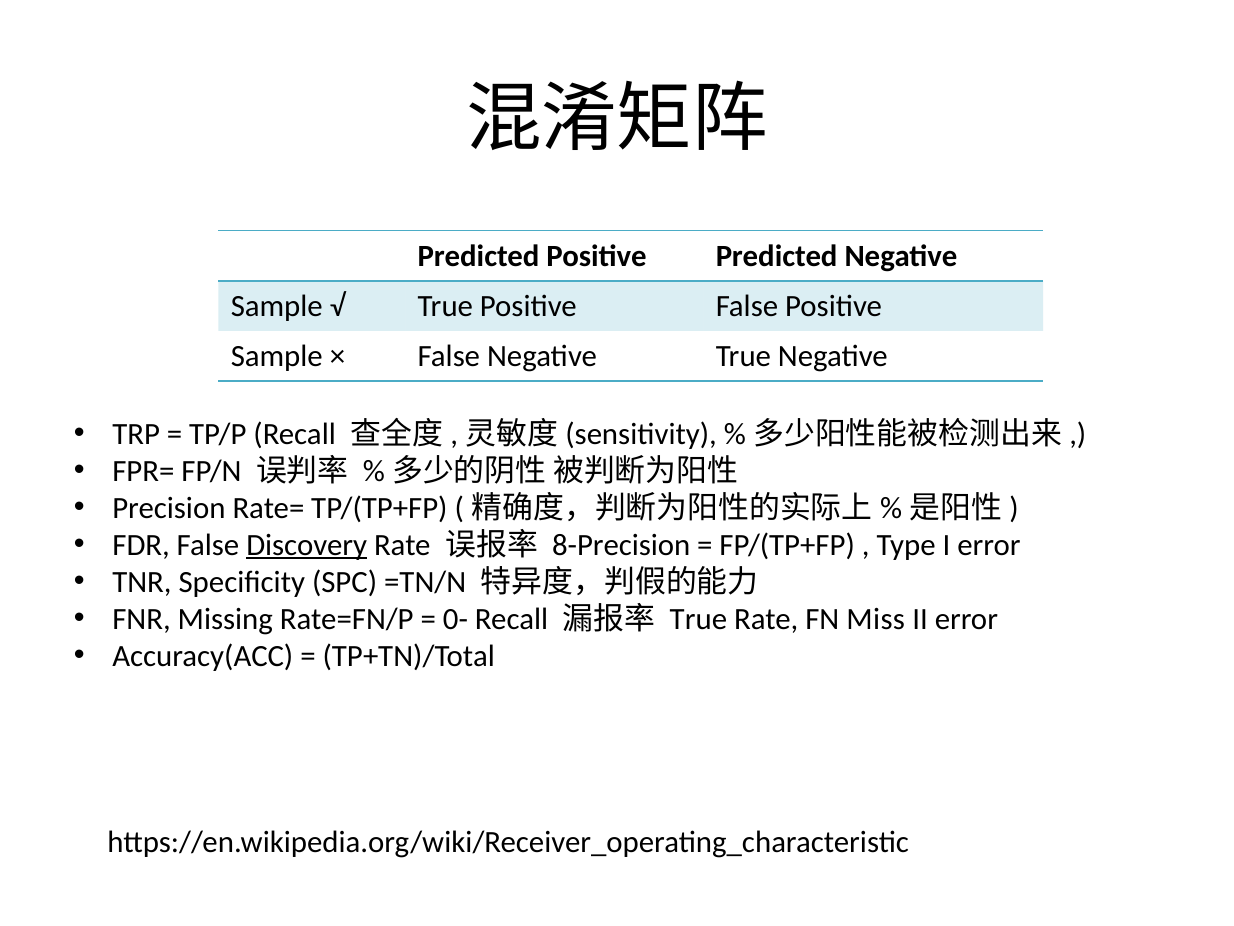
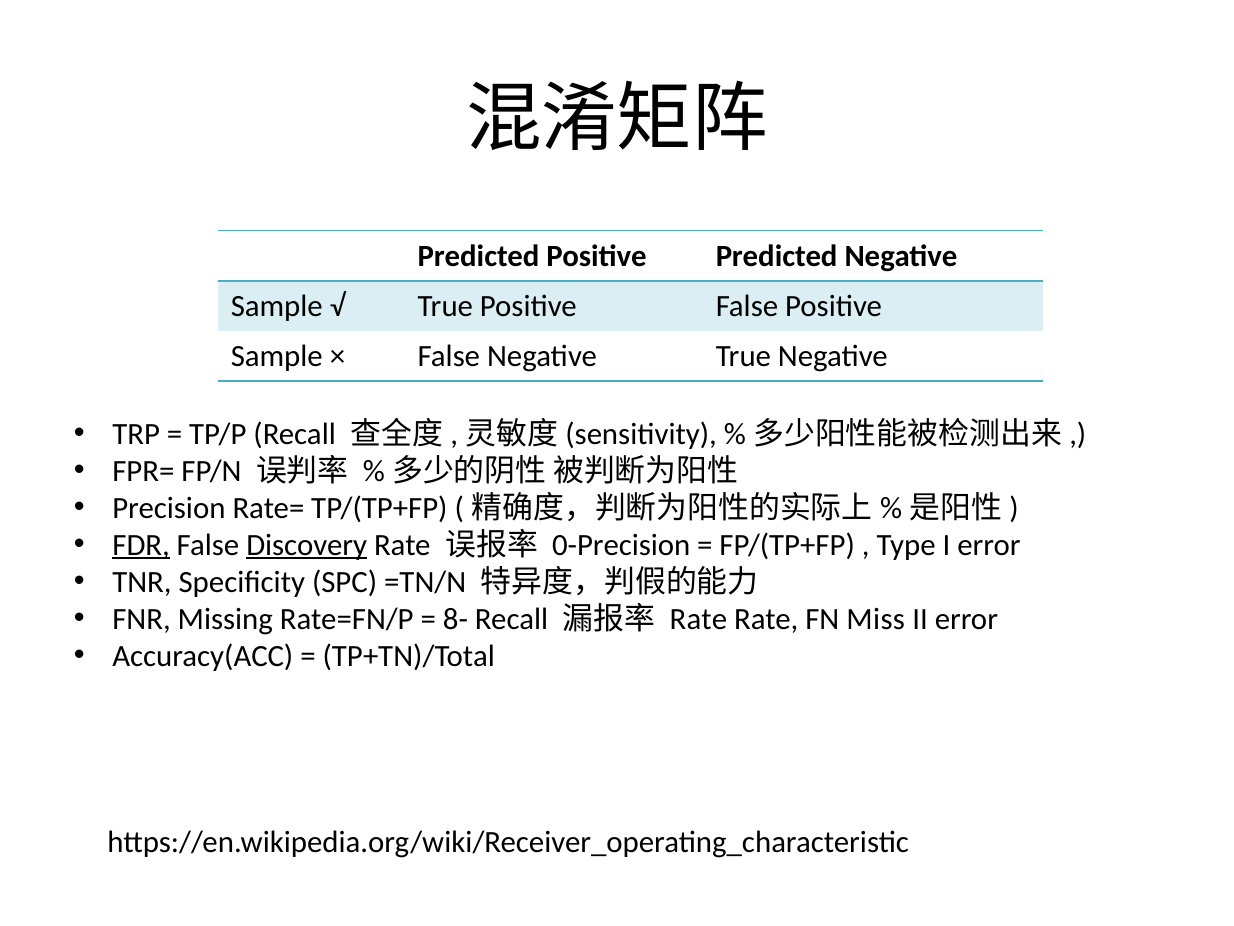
FDR underline: none -> present (141, 545)
8-Precision: 8-Precision -> 0-Precision (621, 545)
0-: 0- -> 8- (455, 619)
True: True -> Rate (698, 619)
